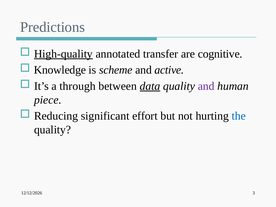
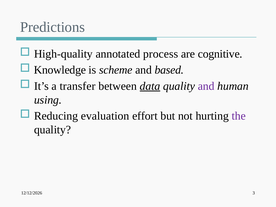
High-quality underline: present -> none (63, 54)
transfer: transfer -> process (161, 54)
active: active -> based (169, 70)
through: through -> transfer (78, 86)
piece: piece -> using (48, 100)
significant: significant -> evaluation (105, 116)
the colour: blue -> purple (239, 116)
